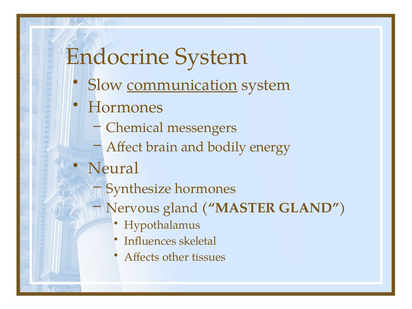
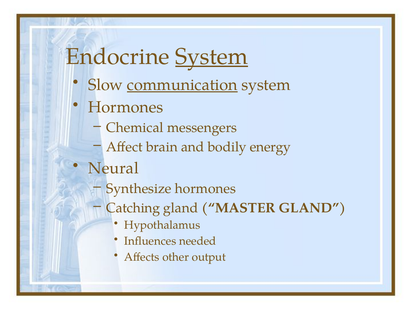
System underline: none -> present (212, 57)
Nervous: Nervous -> Catching (133, 208)
skeletal: skeletal -> needed (198, 241)
tissues: tissues -> output (209, 257)
